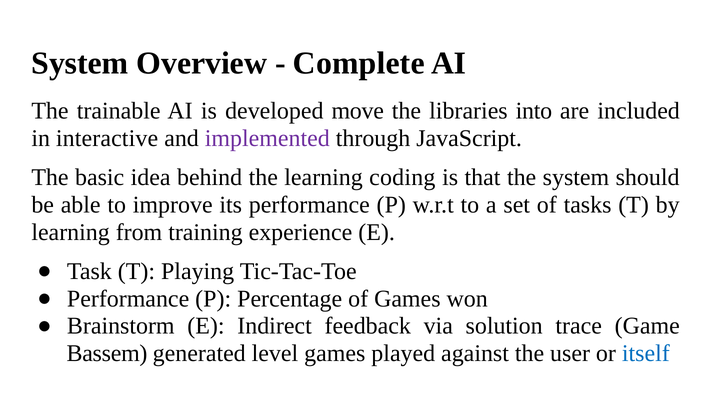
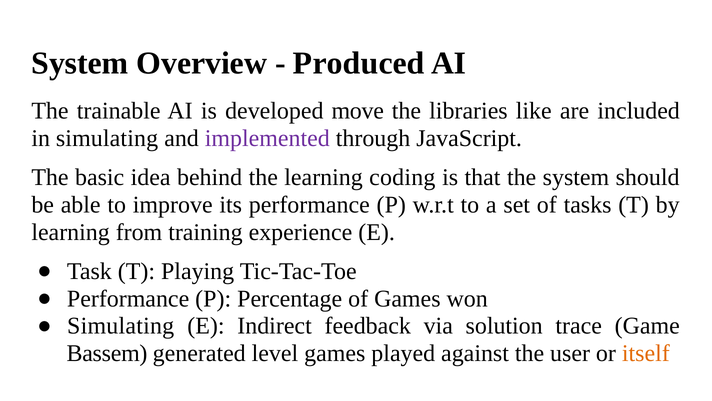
Complete: Complete -> Produced (359, 63)
into: into -> like (534, 111)
in interactive: interactive -> simulating (107, 138)
Brainstorm: Brainstorm -> Simulating (121, 326)
itself colour: blue -> orange (646, 353)
